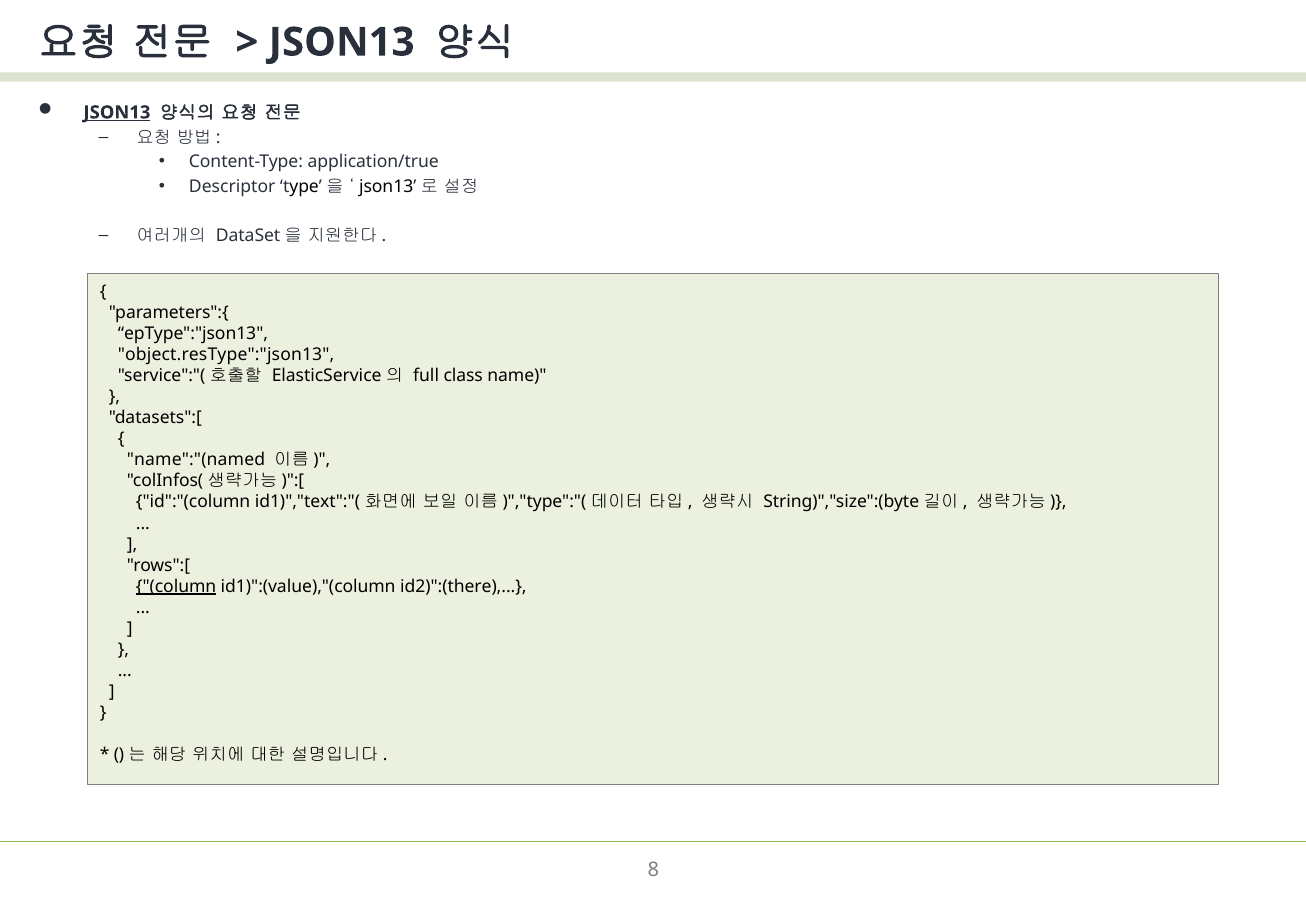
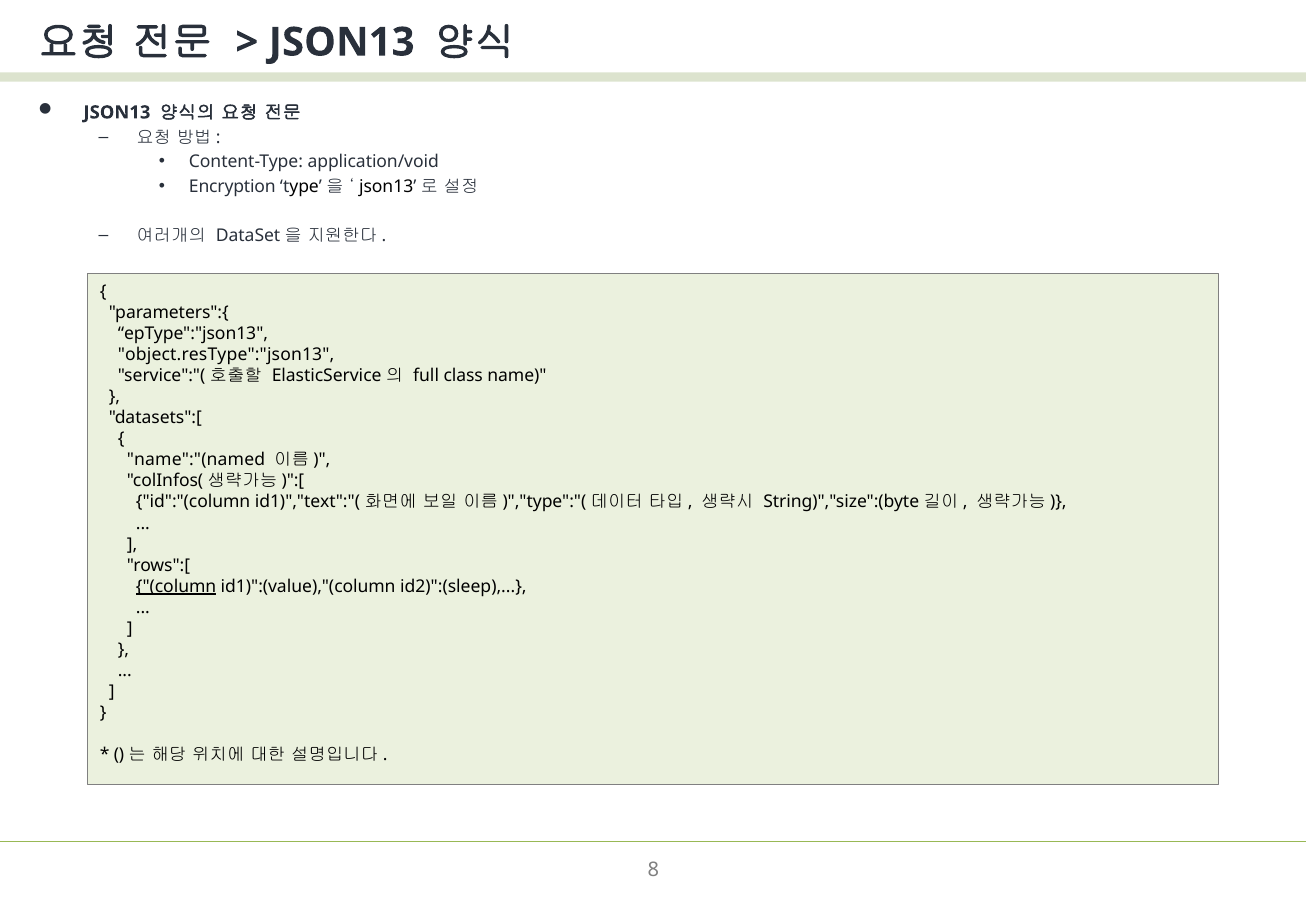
JSON13 underline: present -> none (117, 112)
application/true: application/true -> application/void (373, 162)
Descriptor: Descriptor -> Encryption (232, 187)
id2)":(there: id2)":(there -> id2)":(sleep (463, 587)
